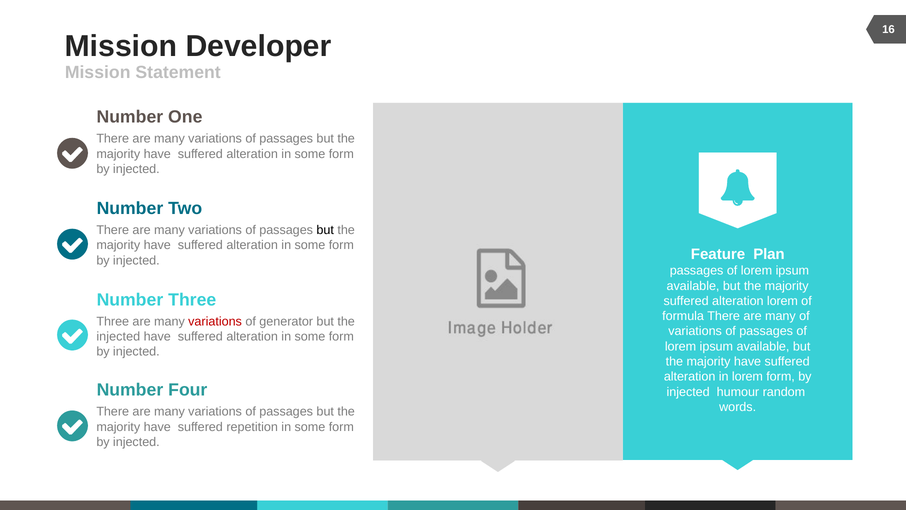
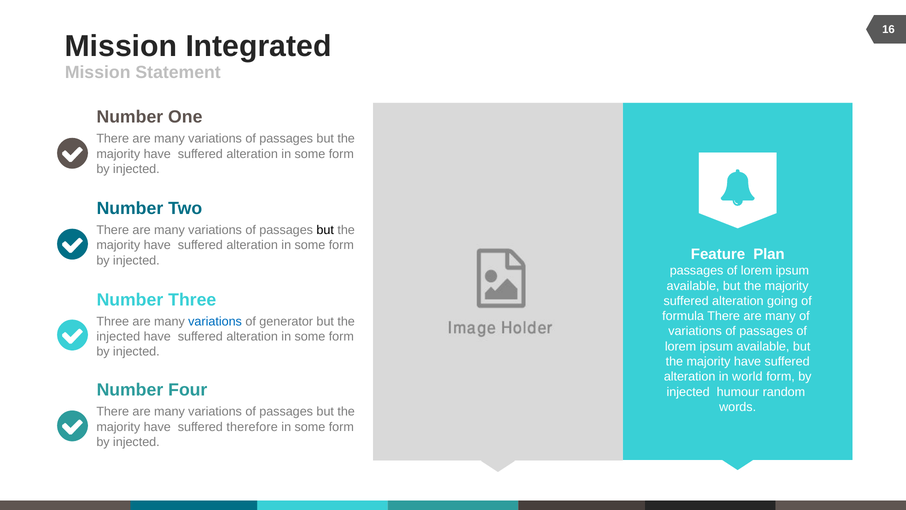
Developer: Developer -> Integrated (259, 46)
alteration lorem: lorem -> going (782, 301)
variations colour: red -> blue (215, 321)
in lorem: lorem -> world (747, 376)
repetition: repetition -> therefore (252, 427)
